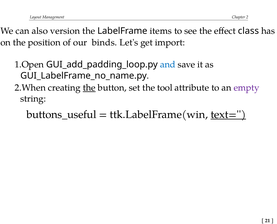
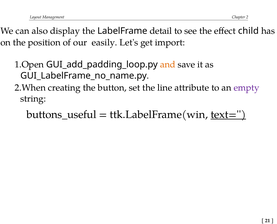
version: version -> display (65, 31)
items: items -> detail (161, 31)
class: class -> child (248, 31)
binds: binds -> easily (104, 43)
and colour: blue -> orange (168, 65)
the underline: present -> none (89, 88)
tool: tool -> line (165, 88)
